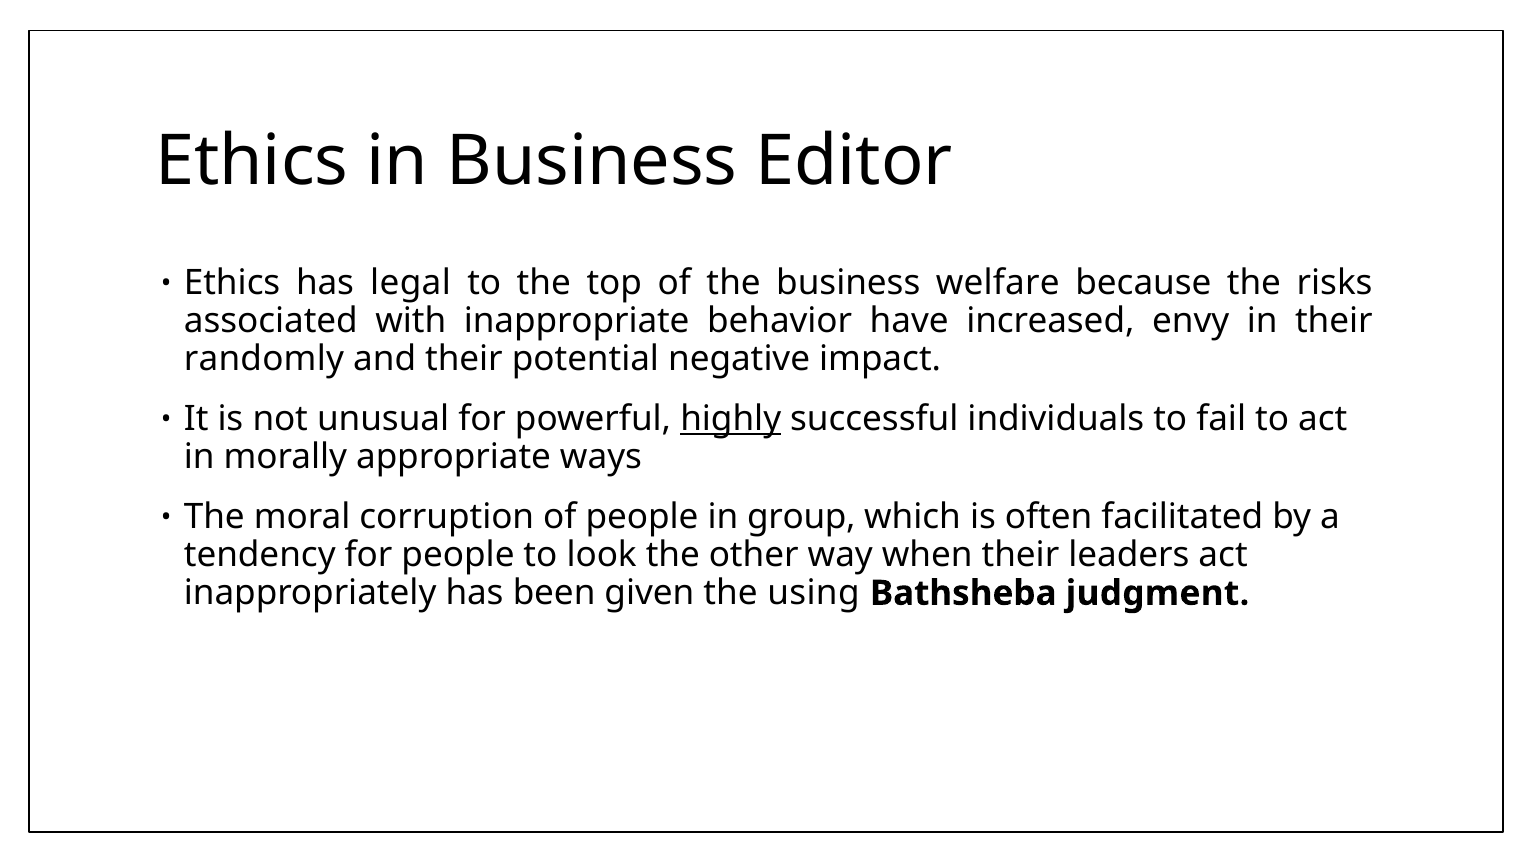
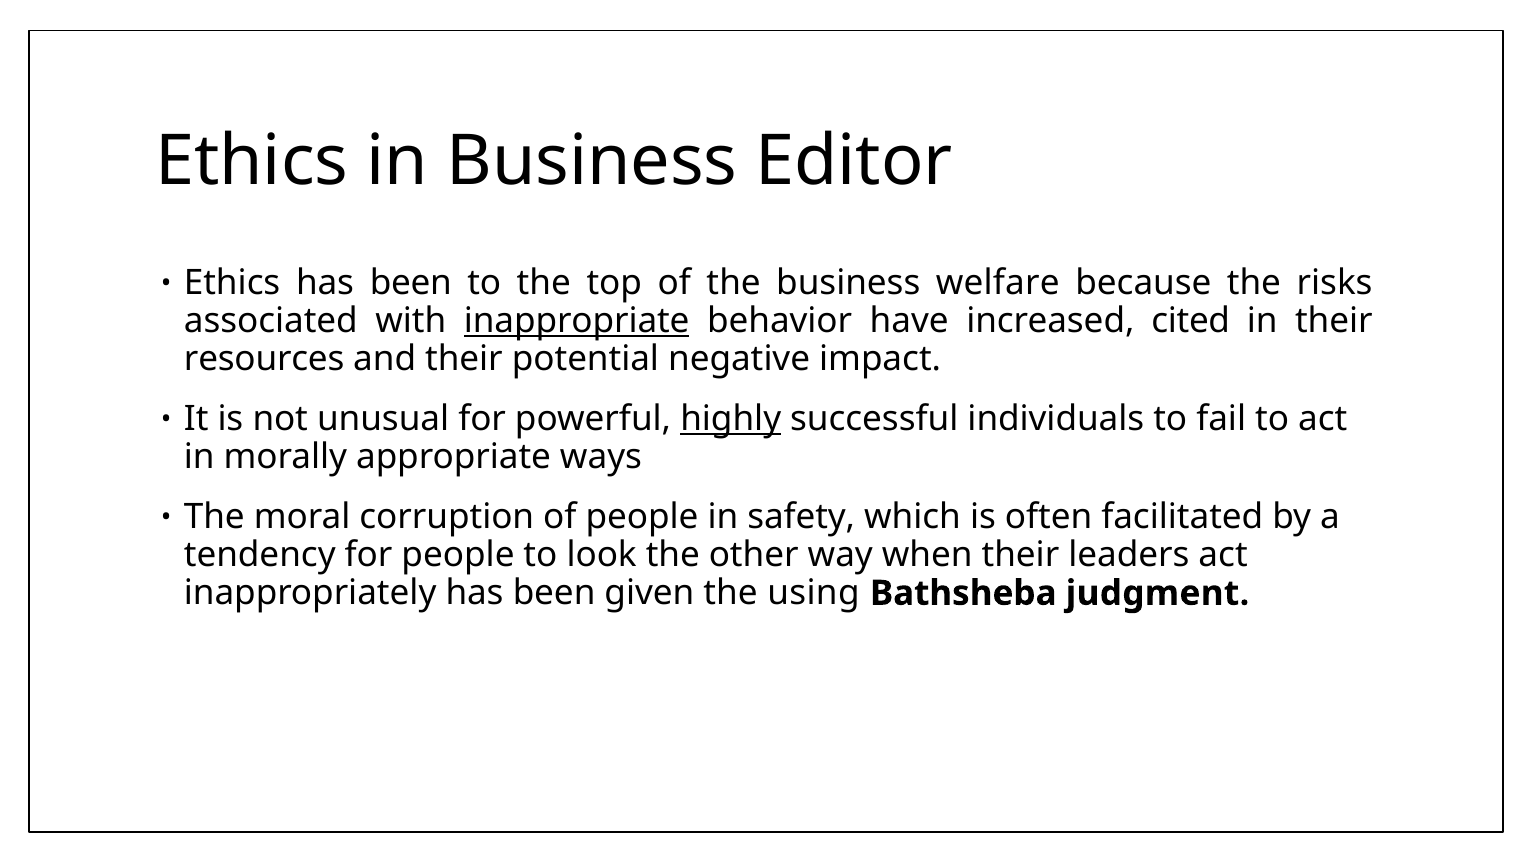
Ethics has legal: legal -> been (411, 283)
inappropriate underline: none -> present (577, 321)
envy: envy -> cited (1191, 321)
randomly: randomly -> resources (264, 359)
group: group -> safety (801, 518)
